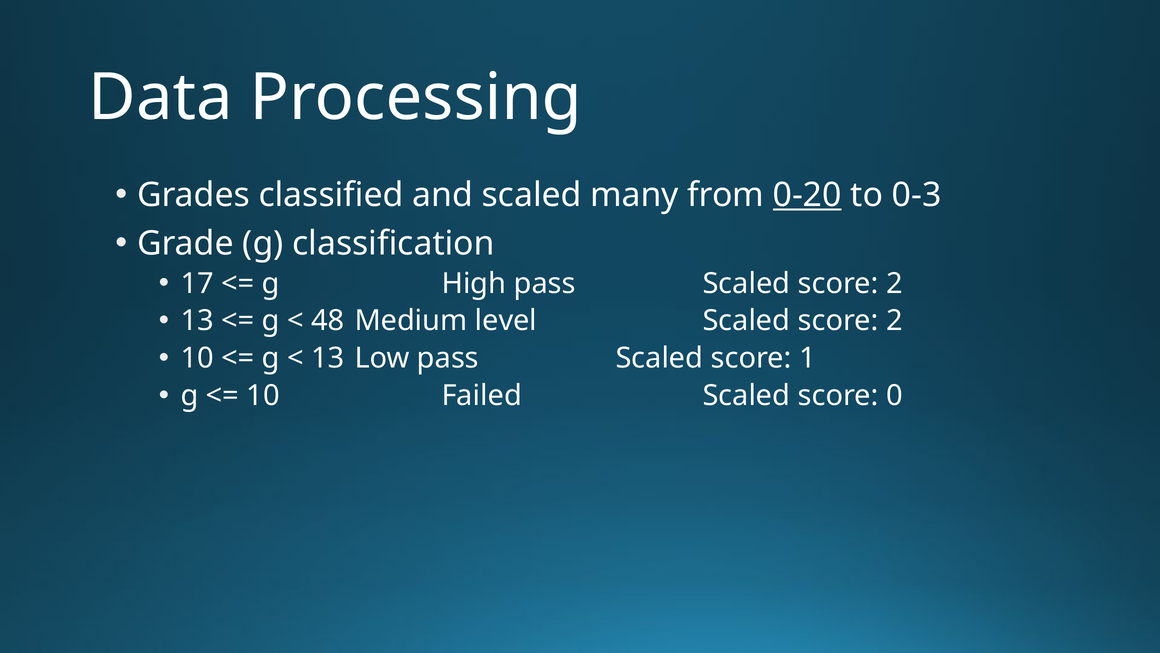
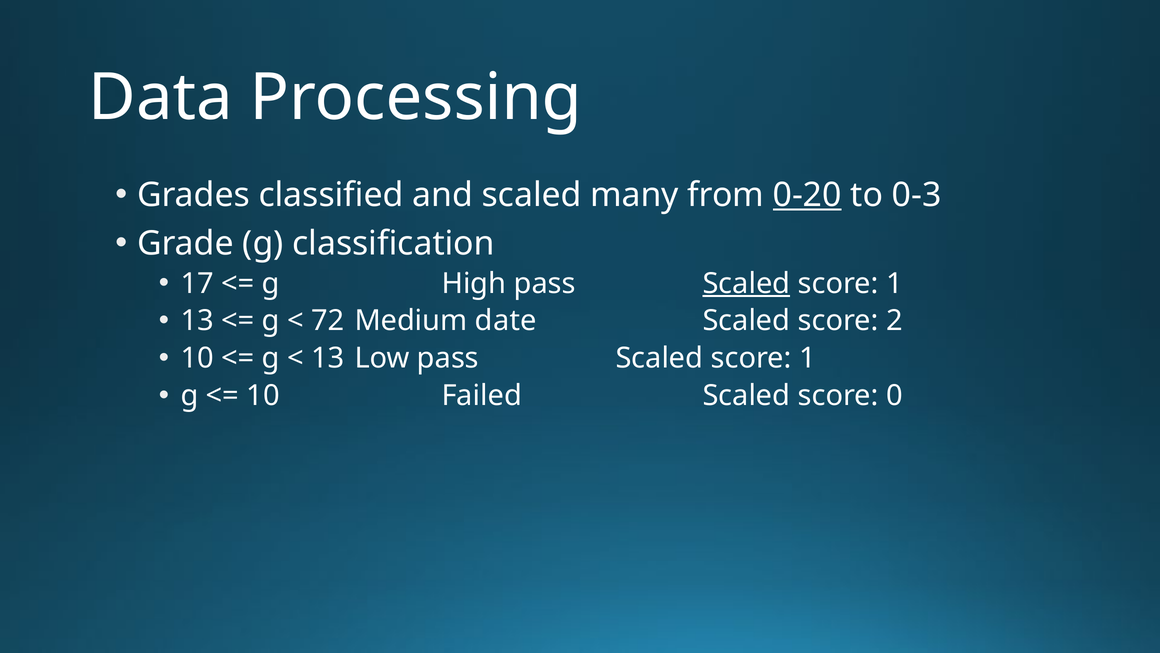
Scaled underline: none -> present (746, 283)
2: 2 -> 1 (894, 283)
48: 48 -> 72 (328, 321)
level: level -> date (506, 321)
